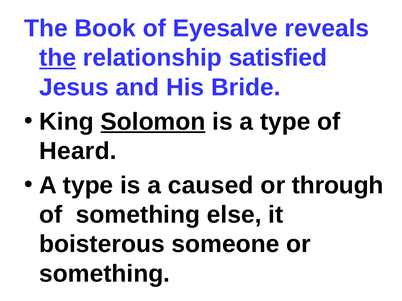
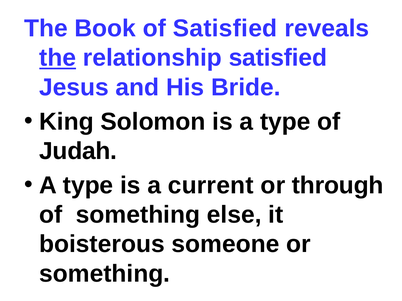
of Eyesalve: Eyesalve -> Satisfied (225, 29)
Solomon underline: present -> none (153, 122)
Heard: Heard -> Judah (78, 151)
caused: caused -> current (211, 186)
